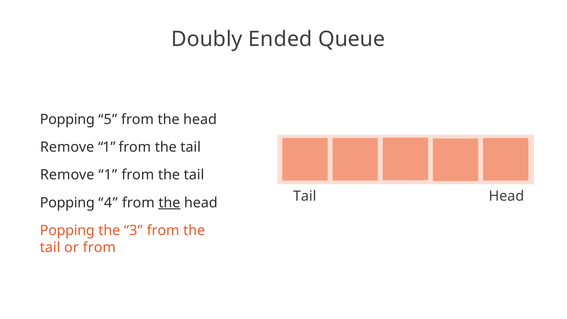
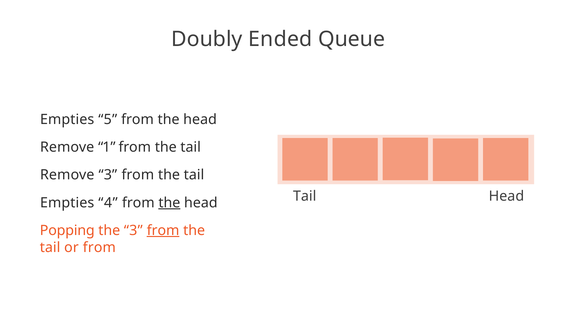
Popping: Popping -> Empties (67, 119)
1: 1 -> 3 (108, 175)
Popping: Popping -> Empties (67, 203)
from underline: none -> present (163, 230)
